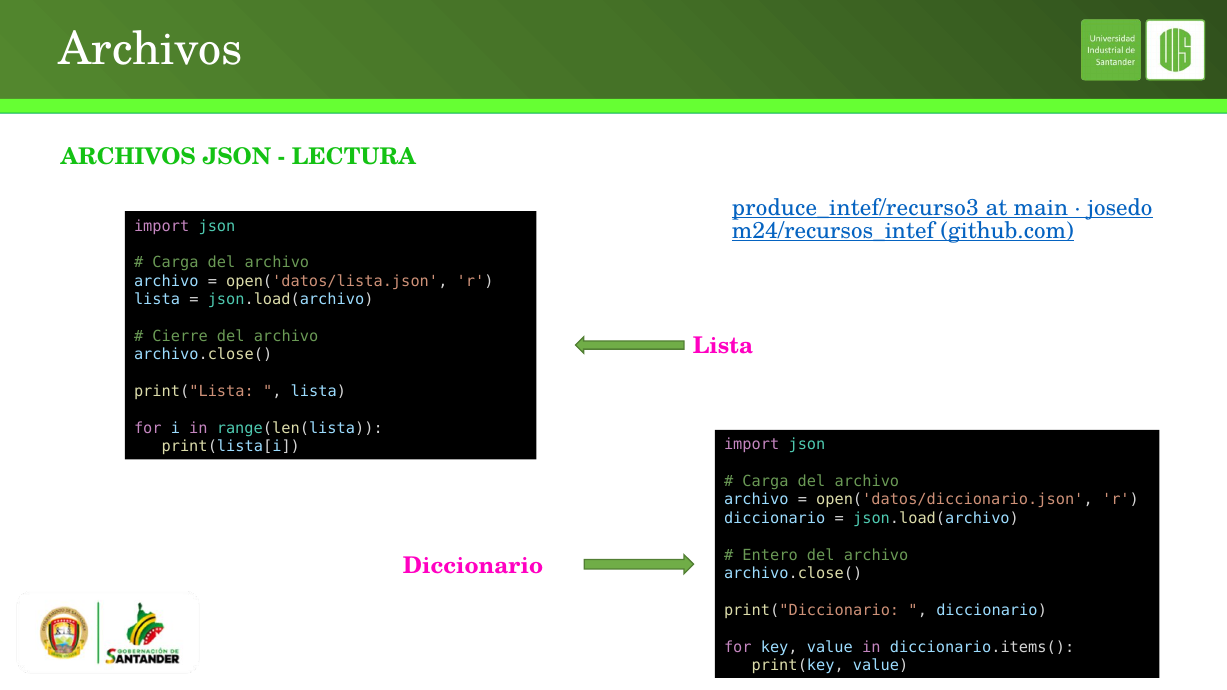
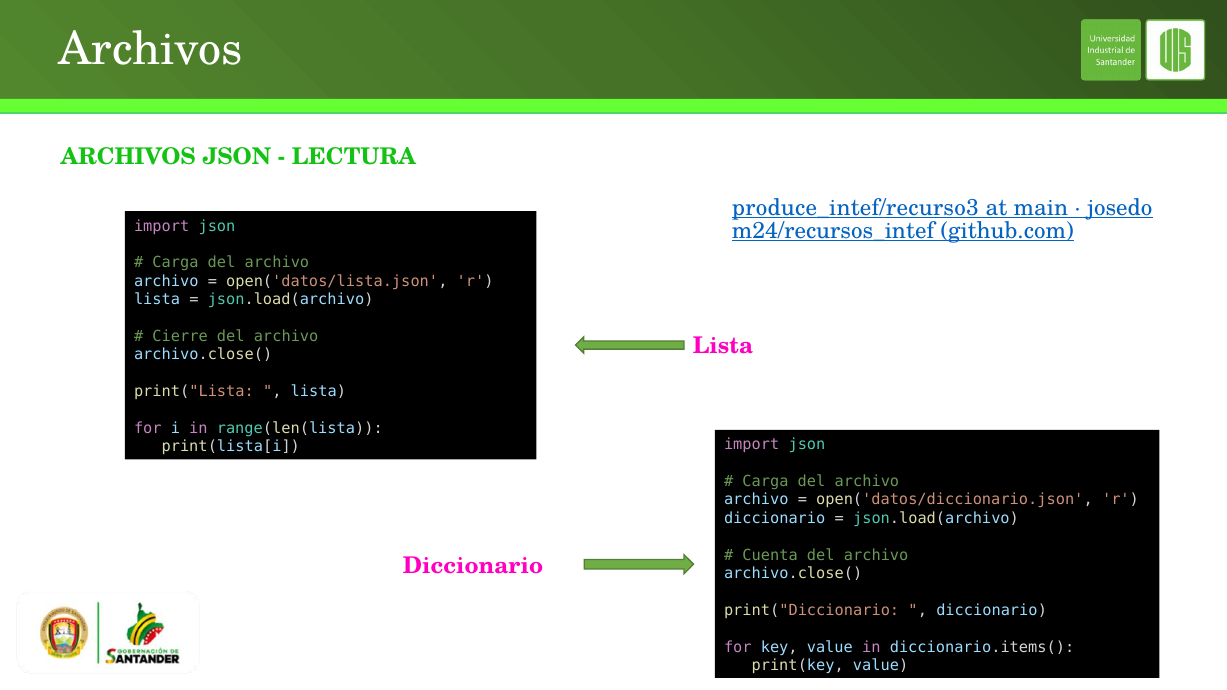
Entero: Entero -> Cuenta (770, 555)
